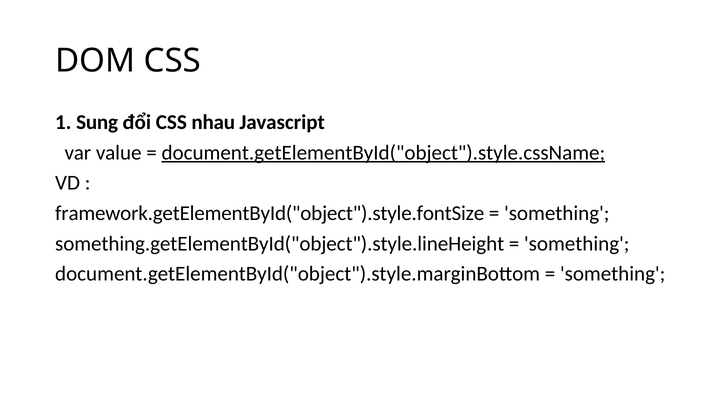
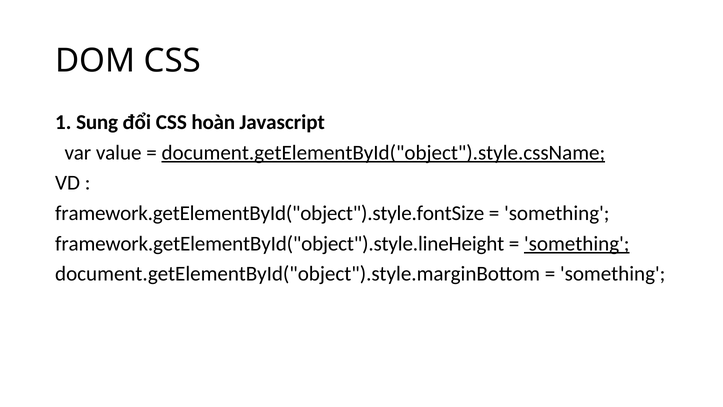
nhau: nhau -> hoàn (213, 122)
something.getElementById("object").style.lineHeight: something.getElementById("object").style.lineHeight -> framework.getElementById("object").style.lineHeight (280, 243)
something underline: none -> present (577, 243)
